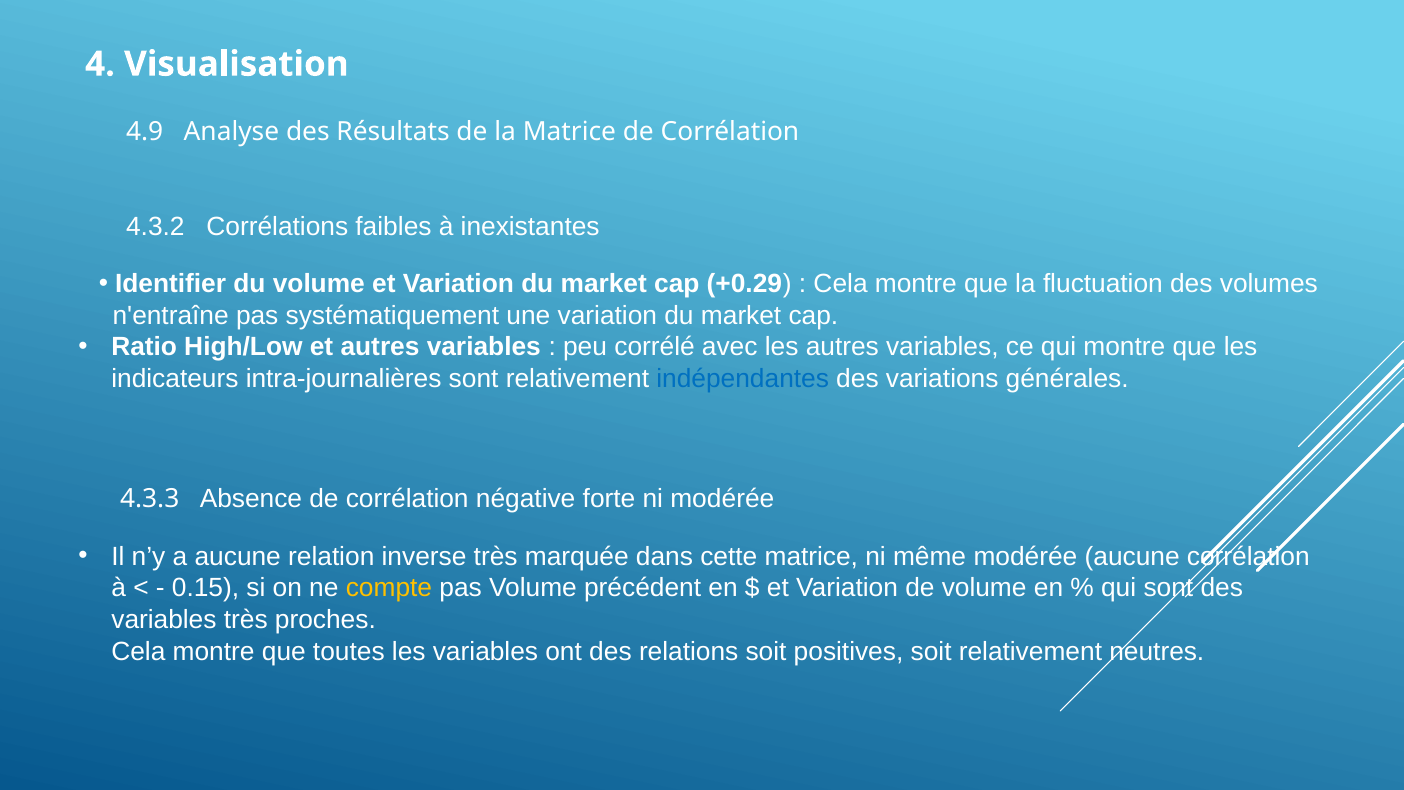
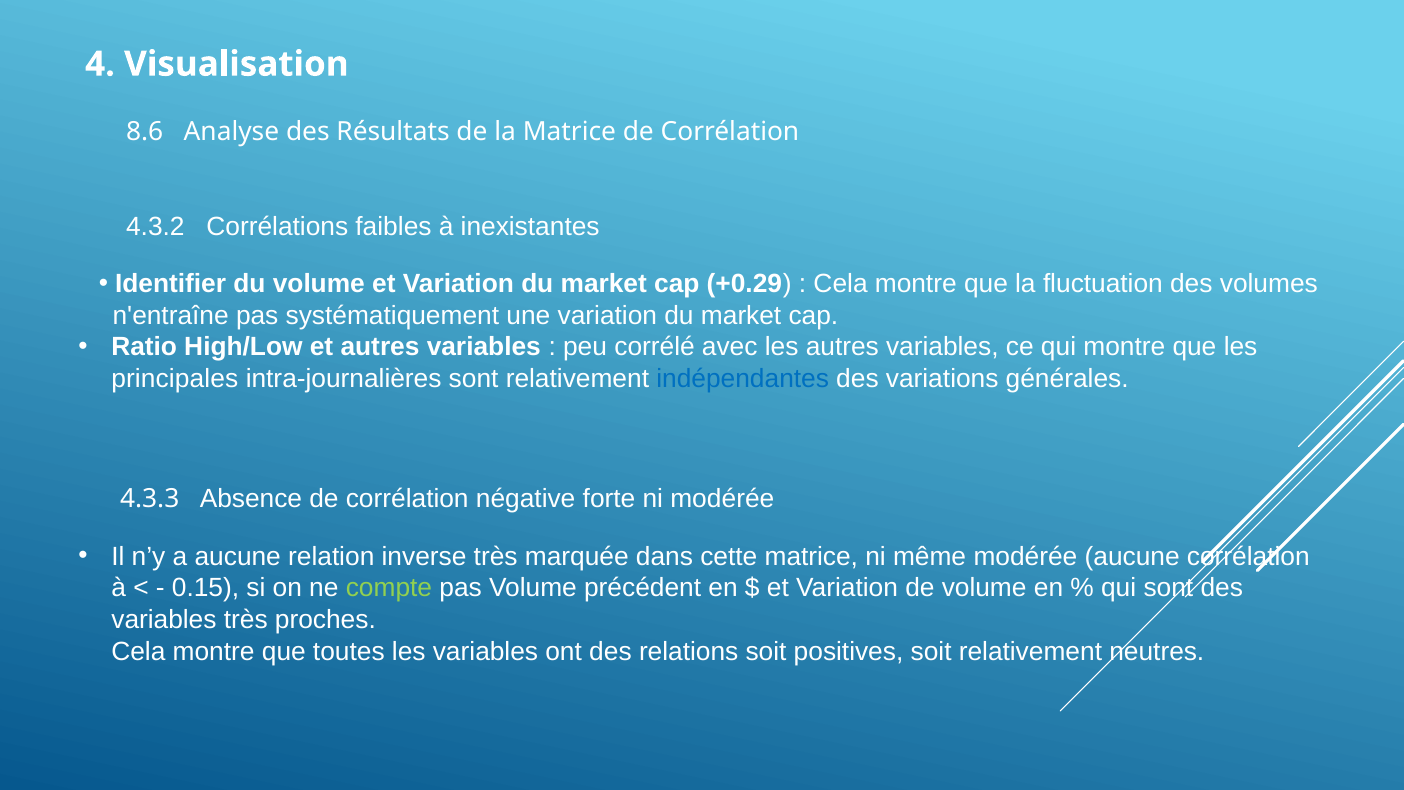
4.9: 4.9 -> 8.6 (145, 132)
indicateurs: indicateurs -> principales (175, 379)
compte colour: yellow -> light green (389, 588)
